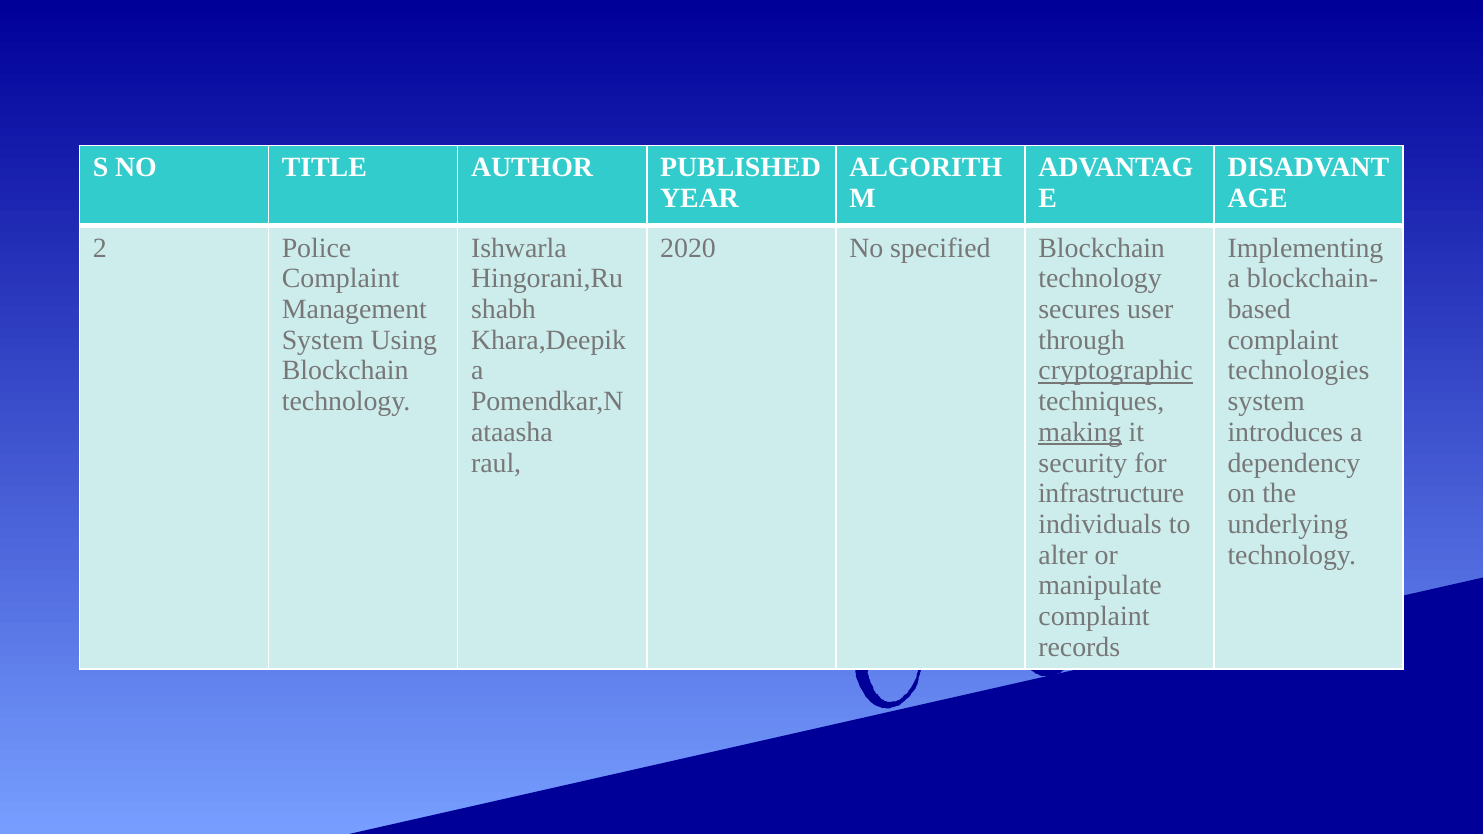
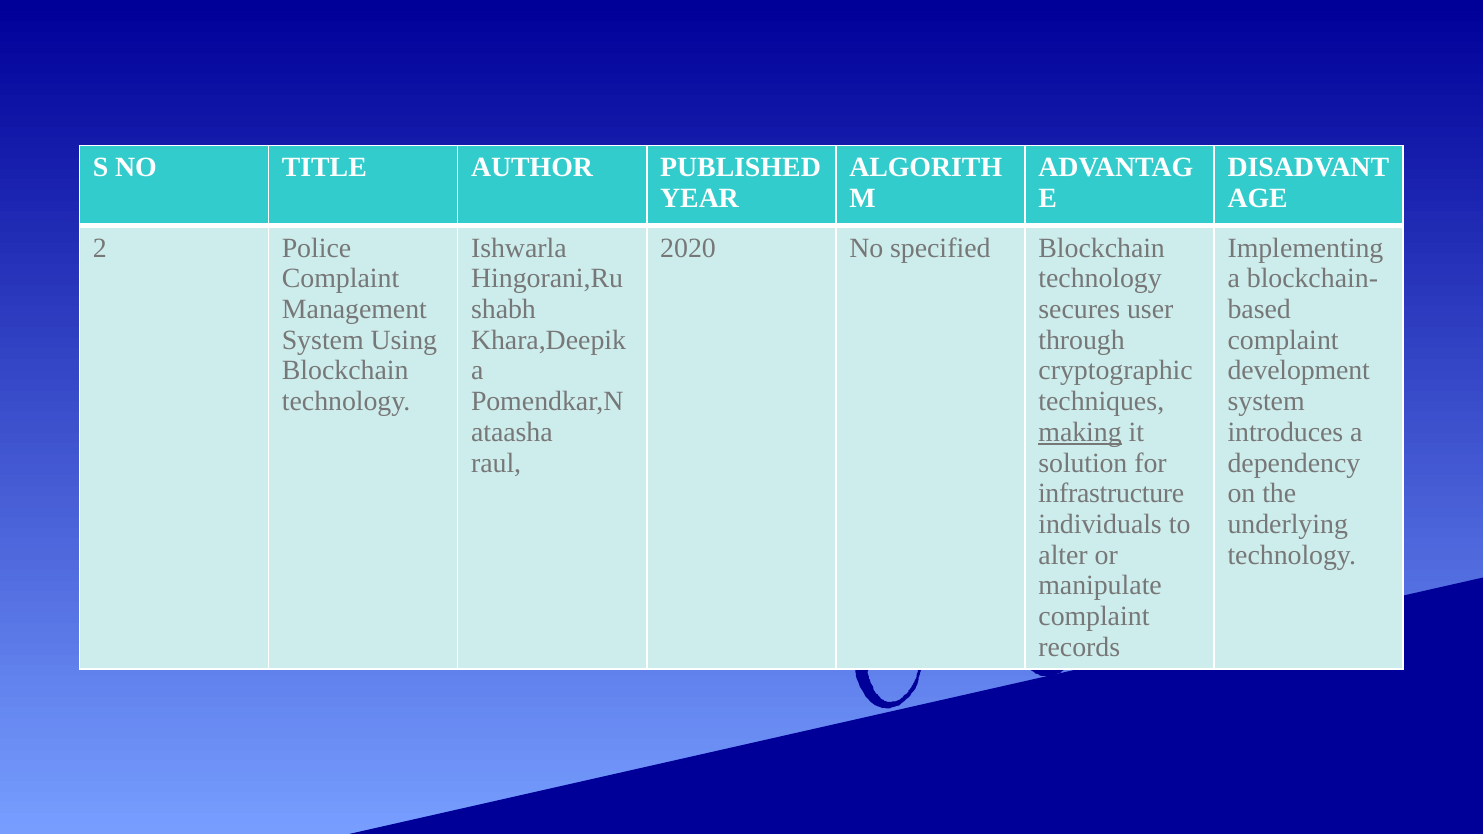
cryptographic underline: present -> none (1116, 371)
technologies: technologies -> development (1299, 371)
security: security -> solution (1083, 463)
